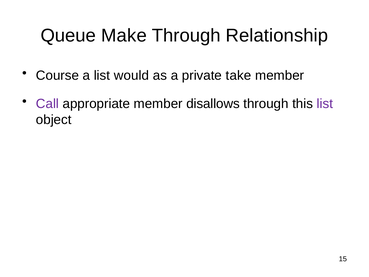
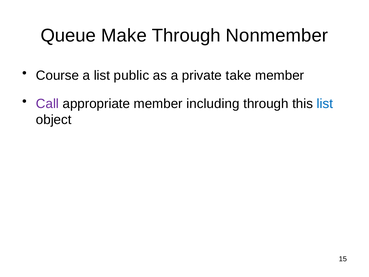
Relationship: Relationship -> Nonmember (277, 35)
would: would -> public (131, 75)
disallows: disallows -> including (213, 104)
list colour: purple -> blue (325, 104)
